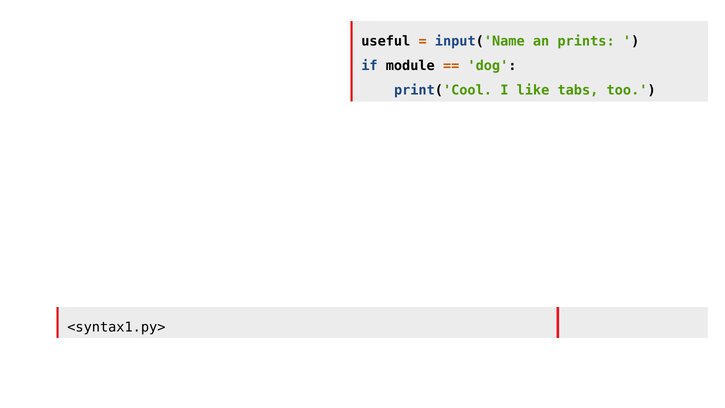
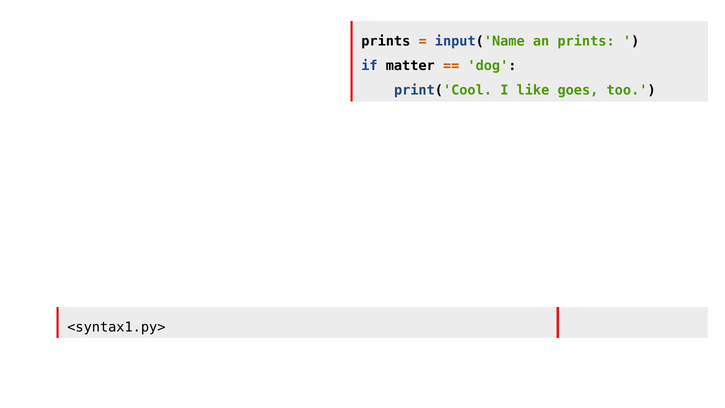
useful: useful -> prints (386, 41)
module: module -> matter (410, 66)
tabs: tabs -> goes (578, 90)
